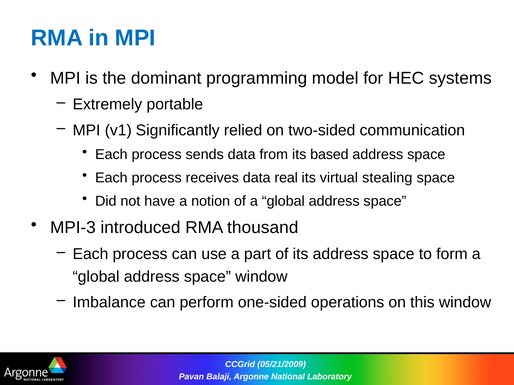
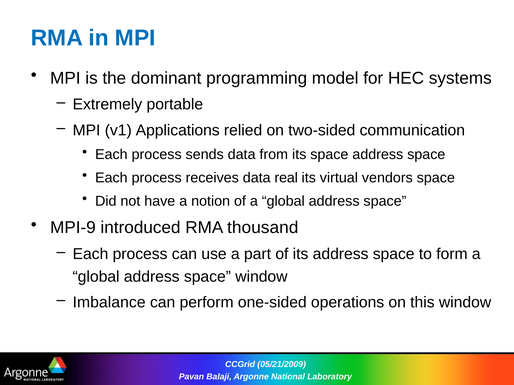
Significantly: Significantly -> Applications (178, 130)
its based: based -> space (329, 155)
stealing: stealing -> vendors (387, 178)
MPI-3: MPI-3 -> MPI-9 (73, 228)
